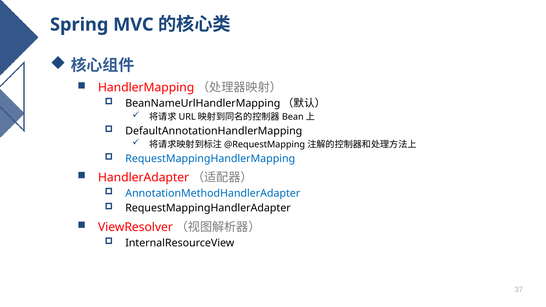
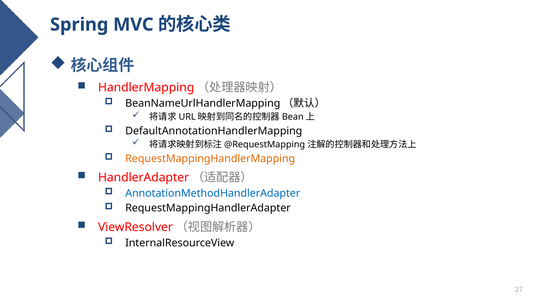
RequestMappingHandlerMapping colour: blue -> orange (210, 159)
